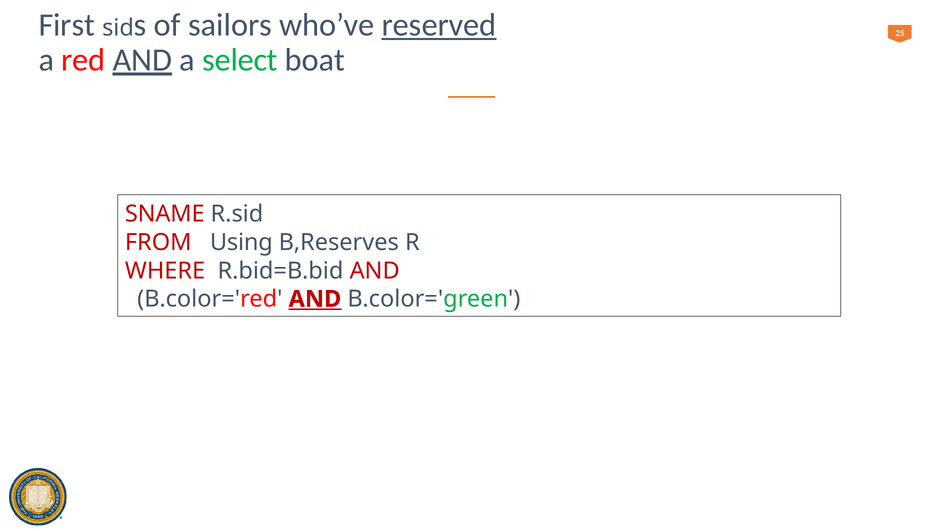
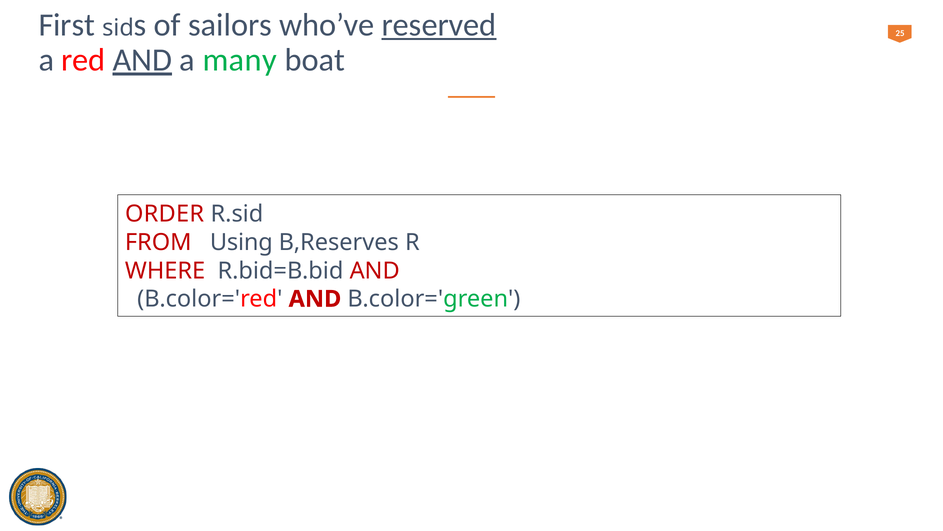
select: select -> many (240, 60)
SNAME: SNAME -> ORDER (165, 214)
AND underline: present -> none (315, 299)
